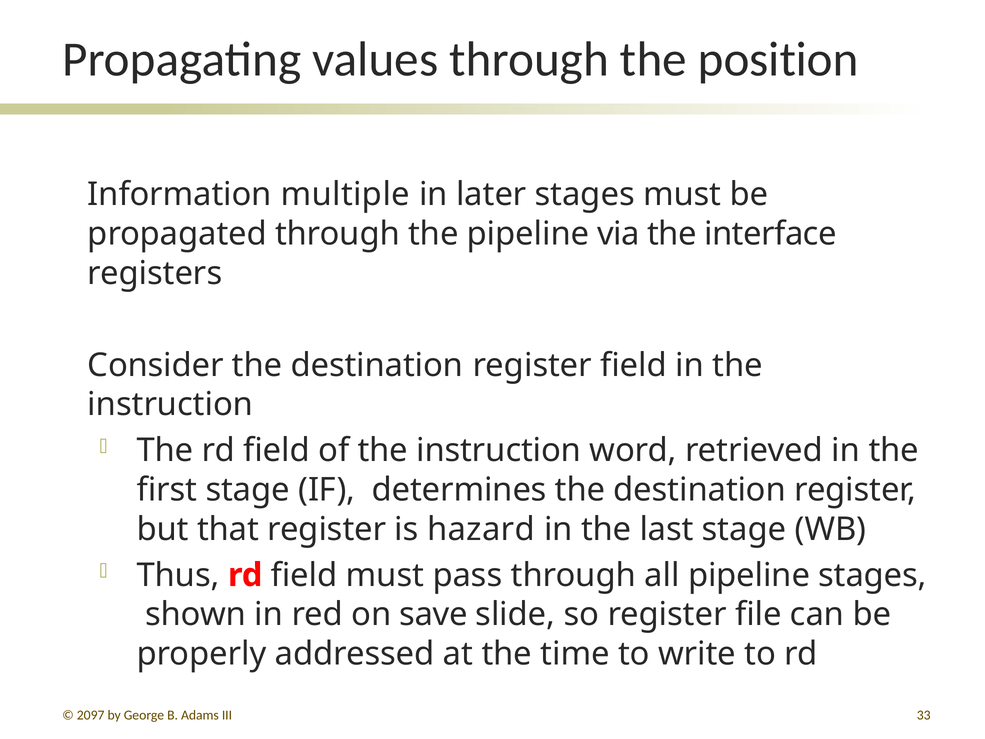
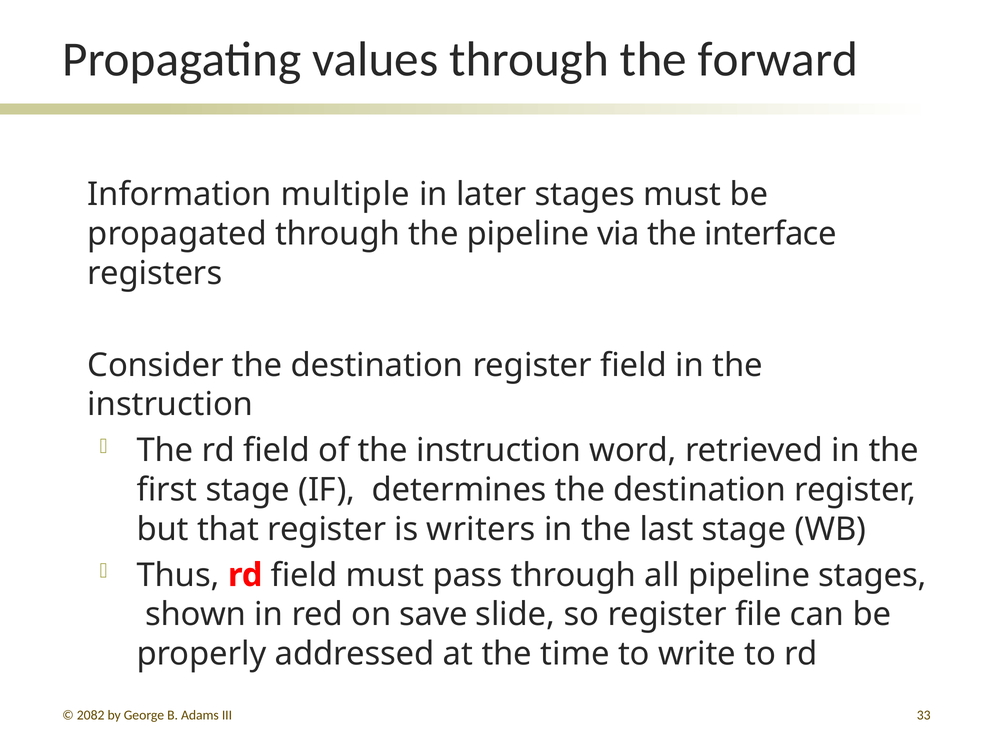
position: position -> forward (778, 60)
hazard: hazard -> writers (481, 529)
2097: 2097 -> 2082 (91, 715)
